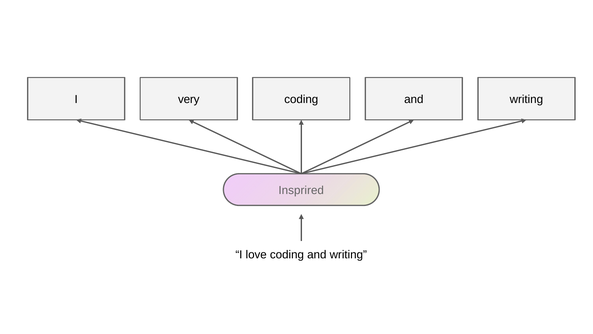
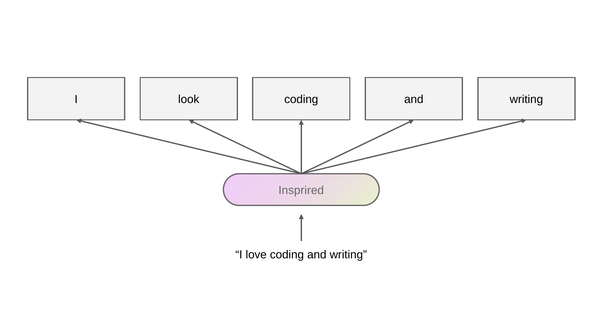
very: very -> look (189, 99)
